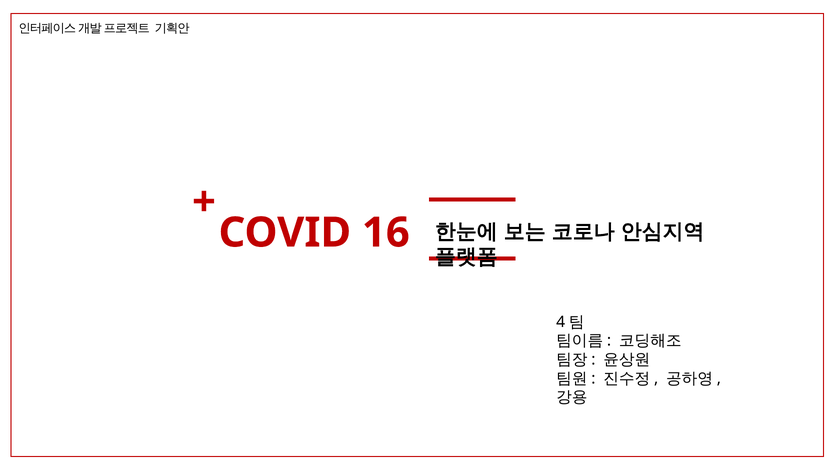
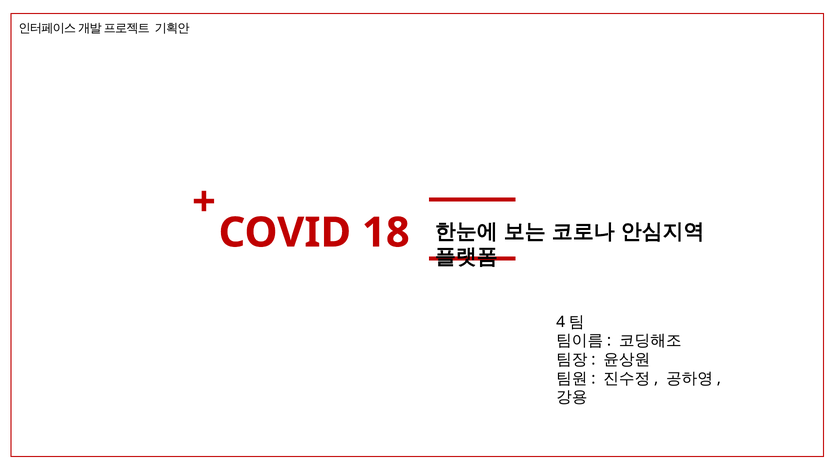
16: 16 -> 18 (386, 232)
